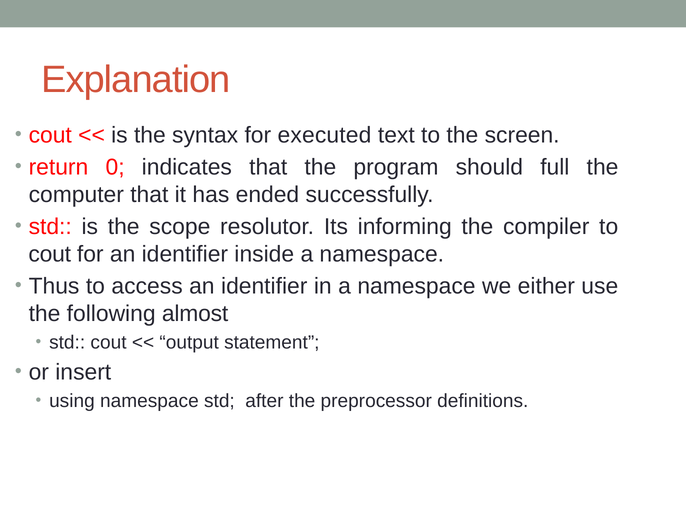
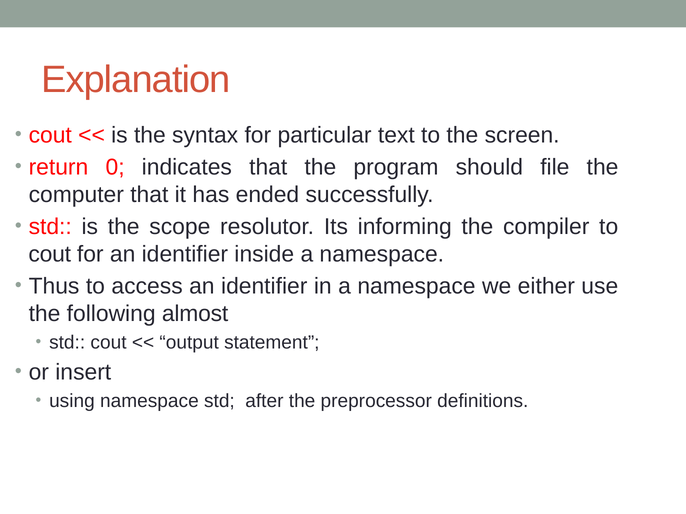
executed: executed -> particular (325, 136)
full: full -> file (555, 168)
